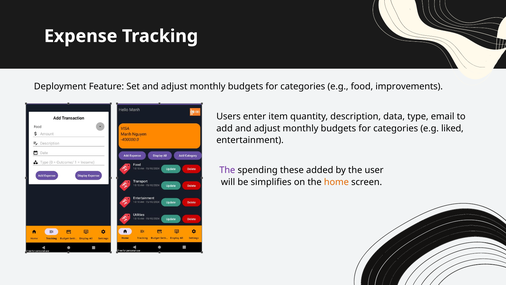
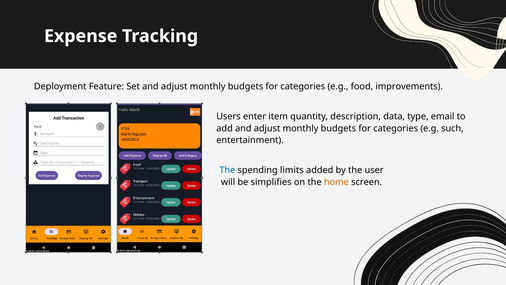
liked: liked -> such (452, 128)
The colour: purple -> blue (227, 170)
these: these -> limits (292, 170)
